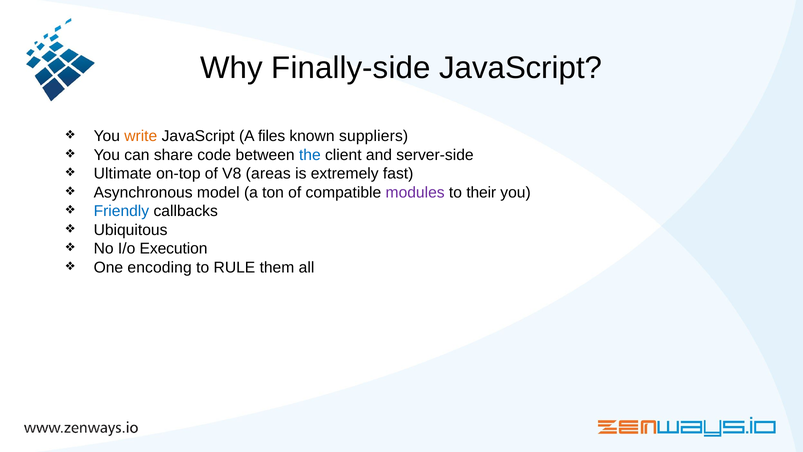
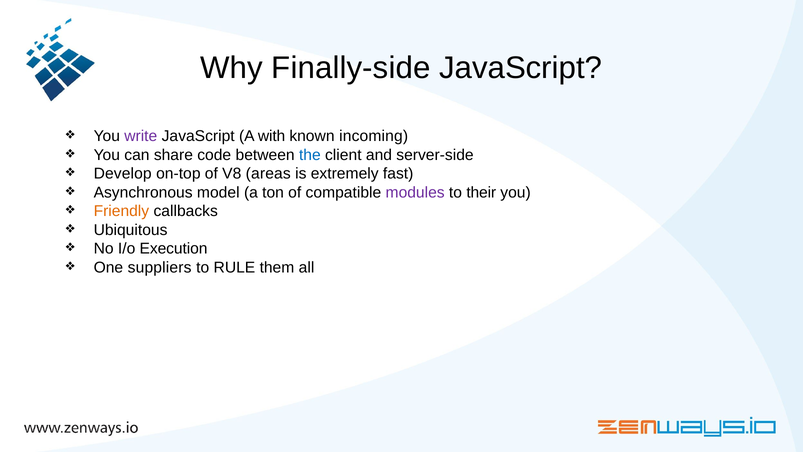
write colour: orange -> purple (141, 136)
files: files -> with (272, 136)
suppliers: suppliers -> incoming (374, 136)
Ultimate: Ultimate -> Develop (123, 174)
Friendly colour: blue -> orange (121, 211)
encoding: encoding -> suppliers (160, 267)
